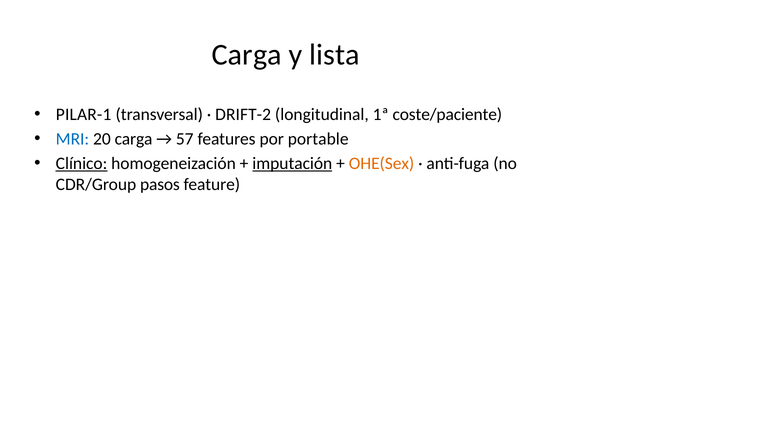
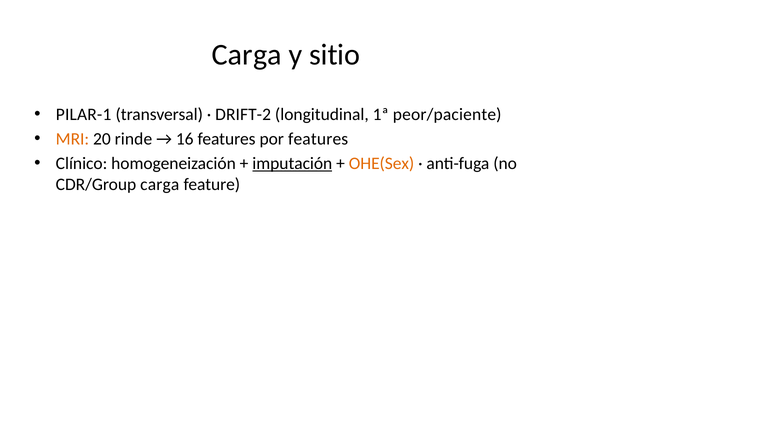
lista: lista -> sitio (335, 55)
coste/paciente: coste/paciente -> peor/paciente (447, 115)
MRI colour: blue -> orange (72, 139)
20 carga: carga -> rinde (133, 139)
57: 57 -> 16 (185, 139)
por portable: portable -> features (318, 139)
Clínico underline: present -> none (82, 163)
CDR/Group pasos: pasos -> carga (160, 184)
